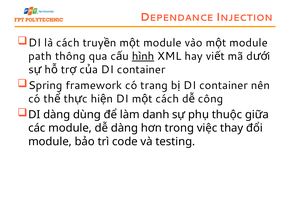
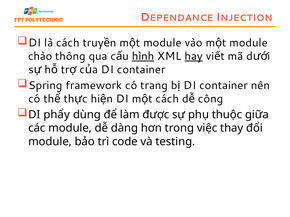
path: path -> chào (40, 56)
hay underline: none -> present (194, 56)
DI dàng: dàng -> phẩy (57, 115)
danh: danh -> được (156, 115)
